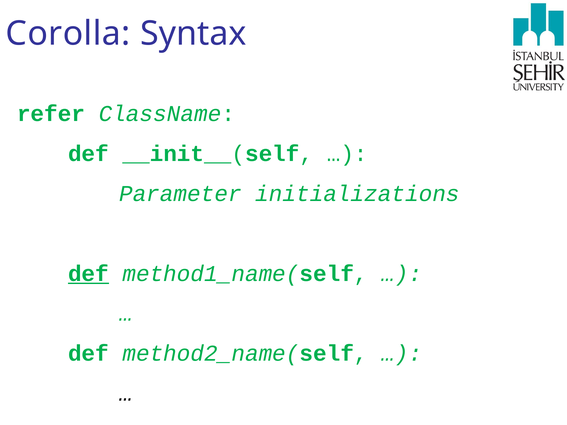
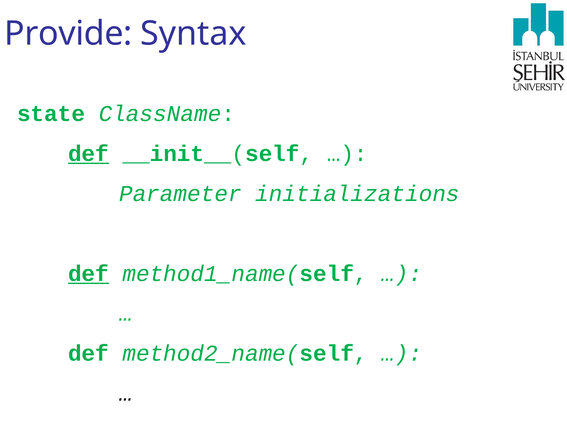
Corolla: Corolla -> Provide (68, 34)
refer: refer -> state (51, 114)
def underline: none -> present (88, 154)
